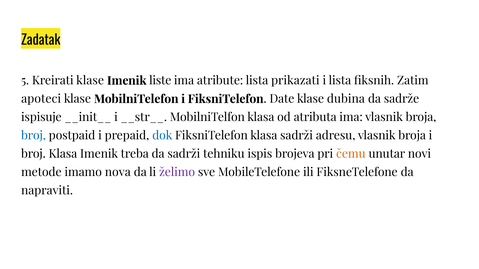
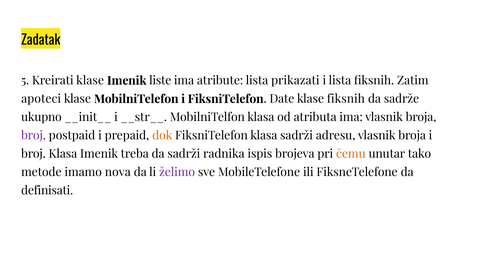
klase dubina: dubina -> fiksnih (346, 99)
ispisuje: ispisuje -> ukupno (41, 118)
broj colour: blue -> purple (33, 136)
dok colour: blue -> orange (162, 136)
tehniku: tehniku -> radnika (224, 154)
novi: novi -> tako (420, 154)
napraviti: napraviti -> definisati (47, 191)
